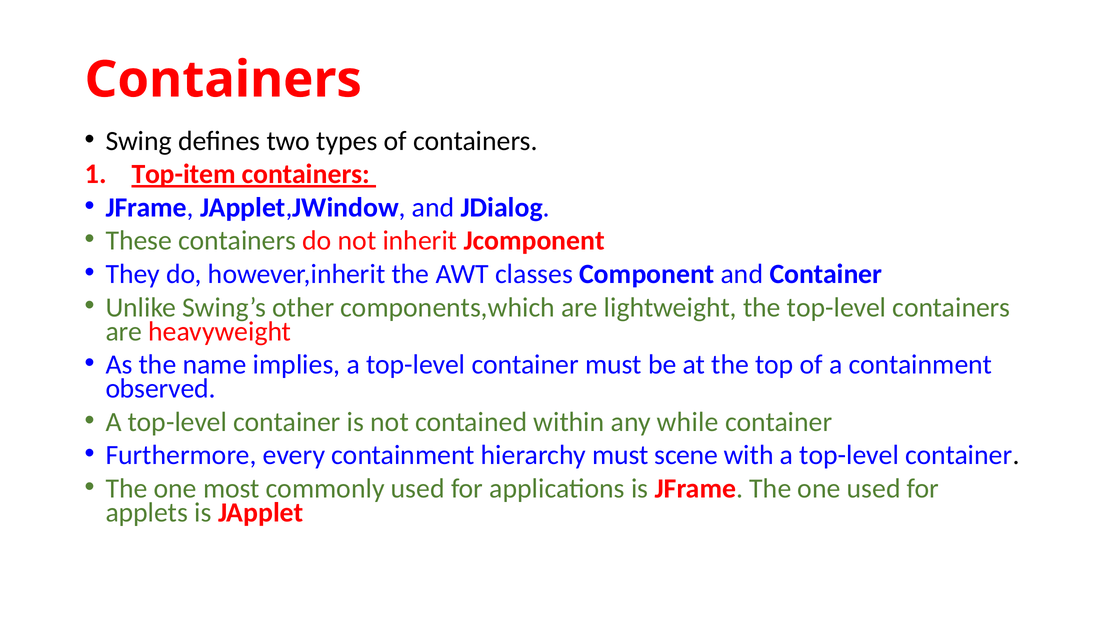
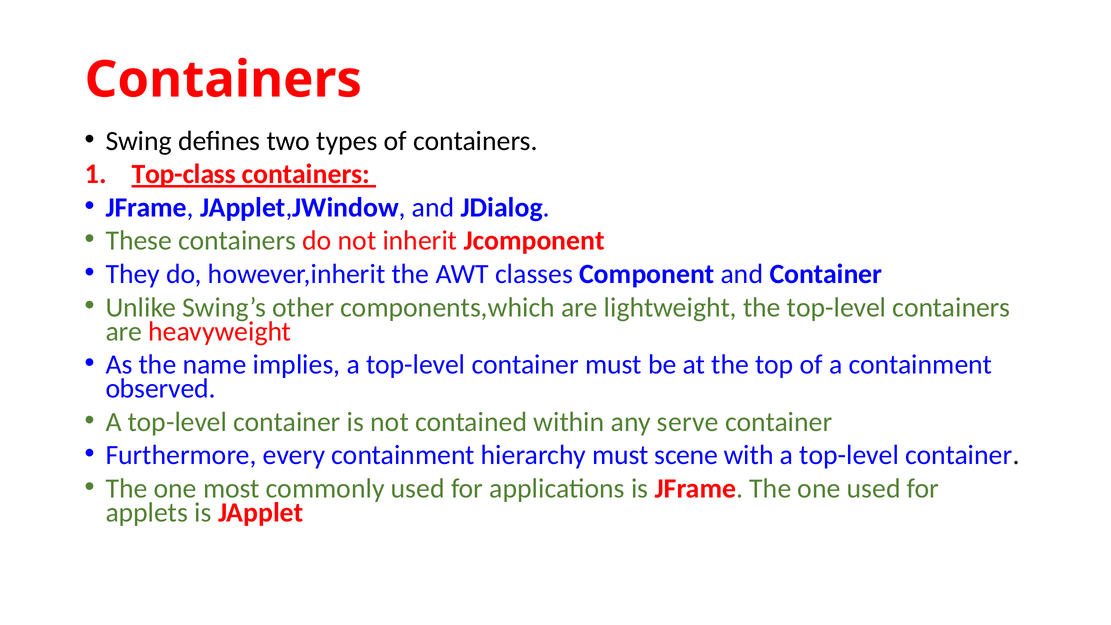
Top-item: Top-item -> Top-class (184, 174)
while: while -> serve (688, 422)
